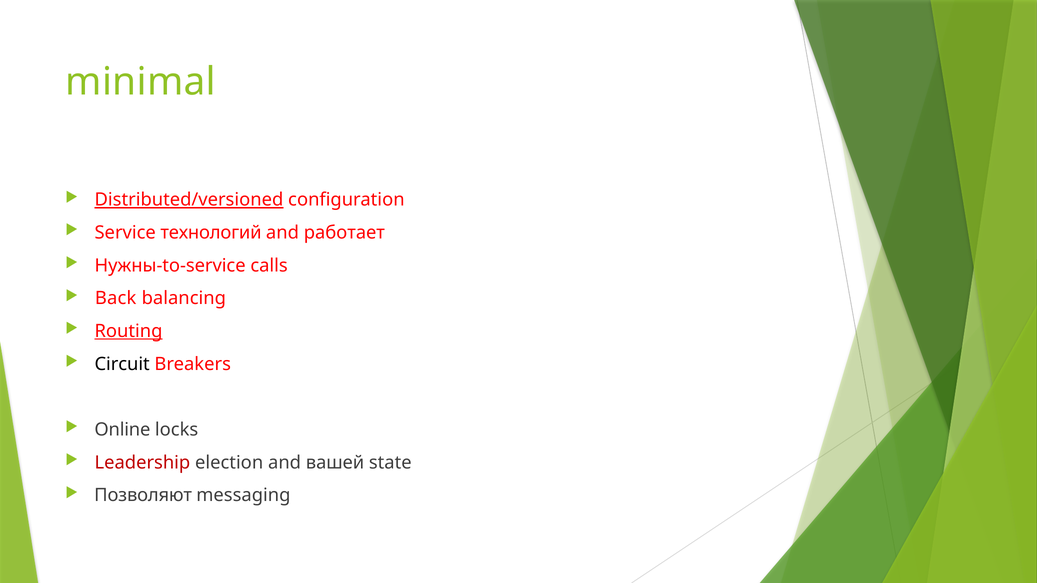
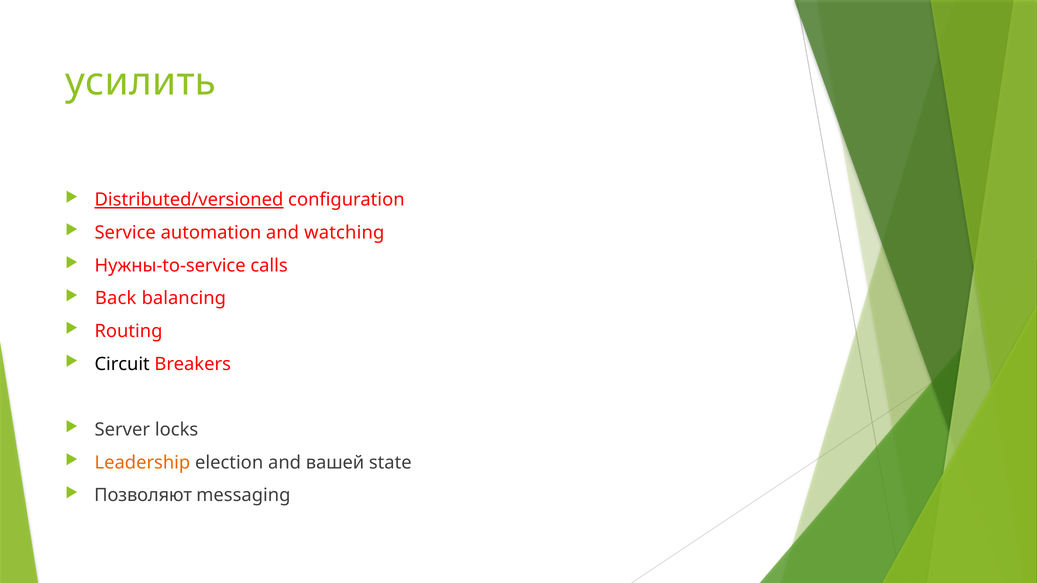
minimal: minimal -> усилить (141, 82)
технологий: технологий -> automation (211, 233)
работает: работает -> watching (344, 233)
Routing underline: present -> none (129, 331)
Online: Online -> Server (122, 430)
Leadership colour: red -> orange (142, 463)
